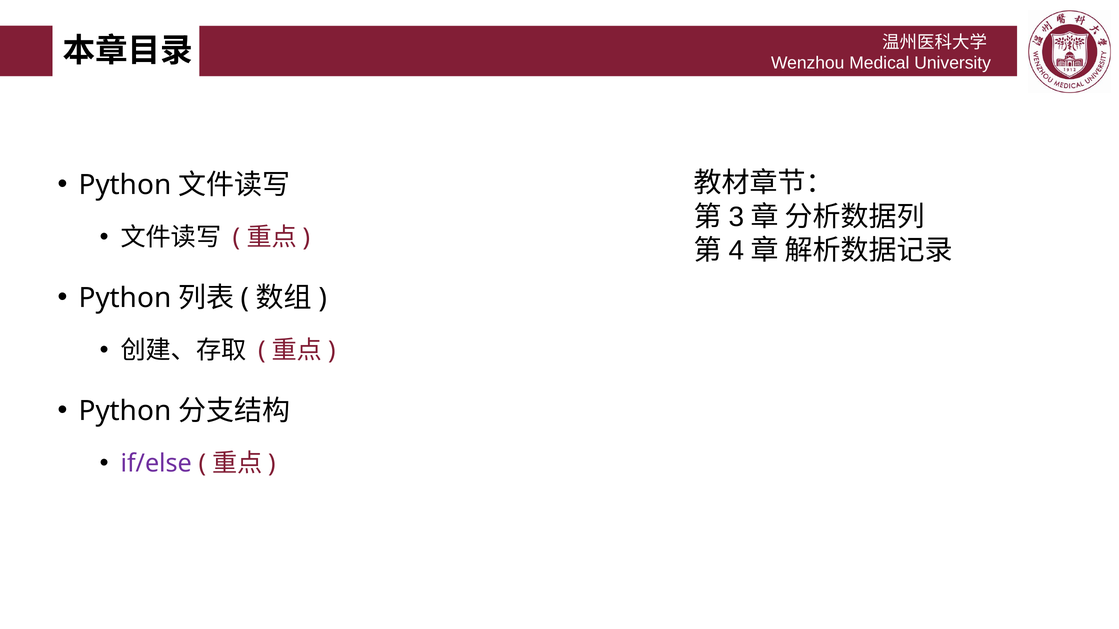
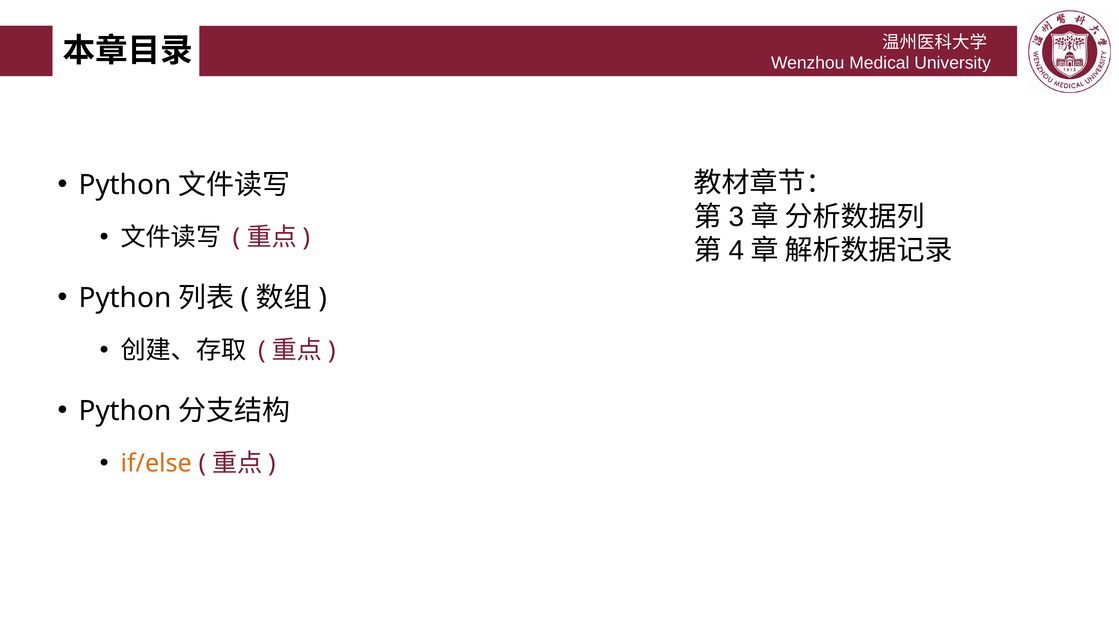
if/else colour: purple -> orange (156, 464)
